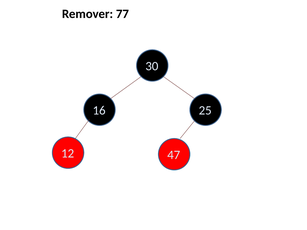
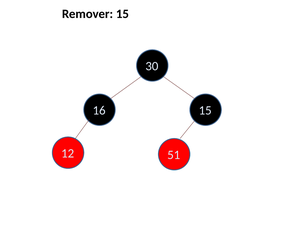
Remover 77: 77 -> 15 (122, 14)
16 25: 25 -> 15 (205, 111)
47: 47 -> 51 (174, 155)
